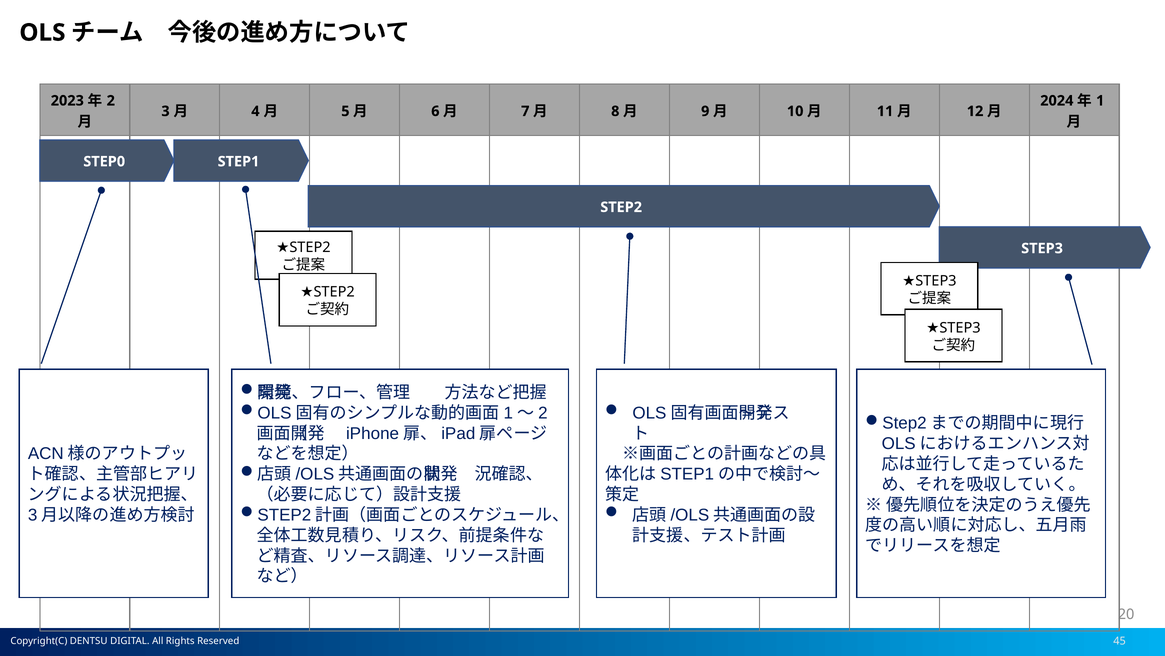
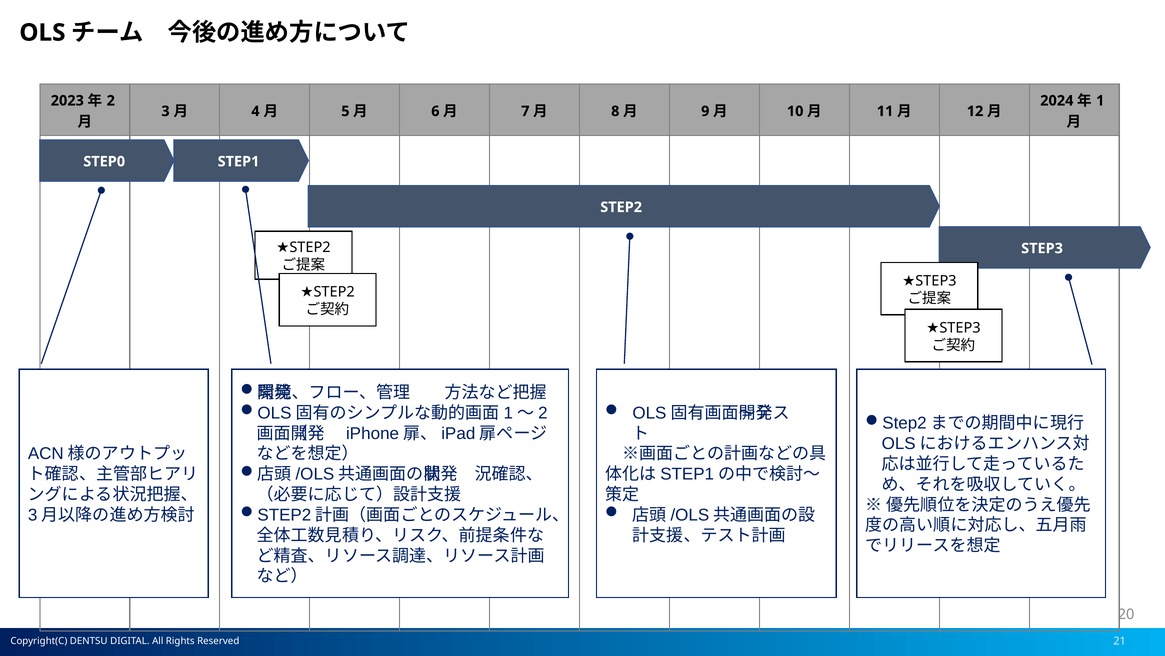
45: 45 -> 21 (1120, 641)
